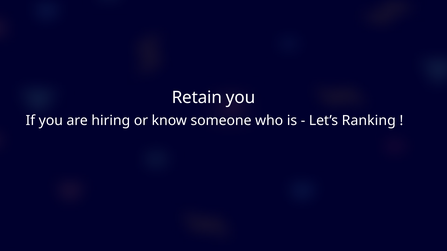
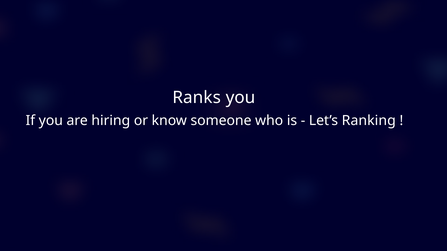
Retain: Retain -> Ranks (197, 98)
